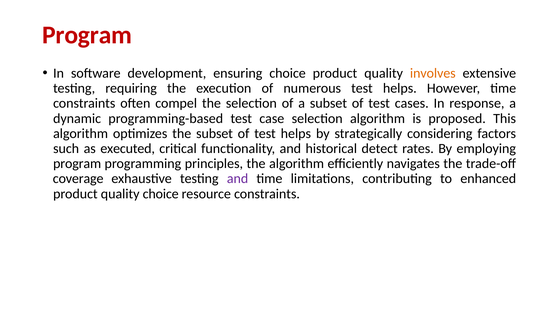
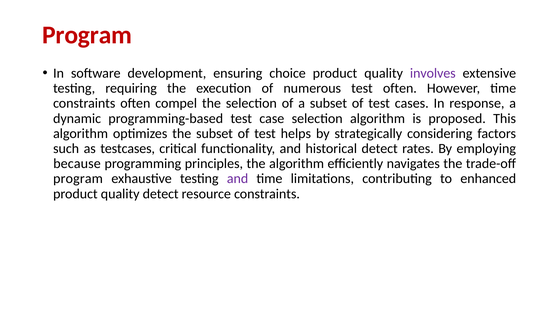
involves colour: orange -> purple (433, 73)
numerous test helps: helps -> often (400, 88)
executed: executed -> testcases (128, 149)
program: program -> because (77, 164)
coverage: coverage -> program (78, 179)
quality choice: choice -> detect (161, 194)
